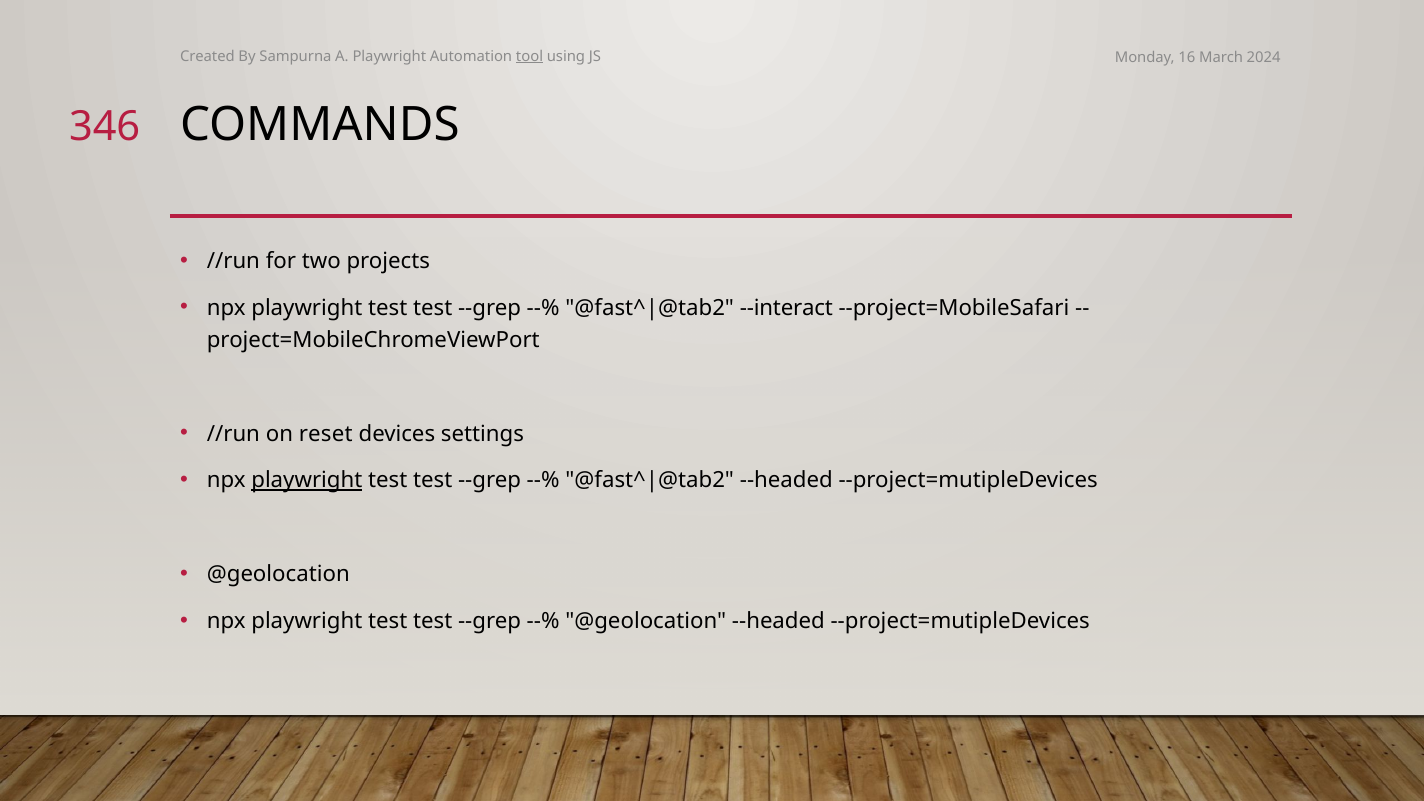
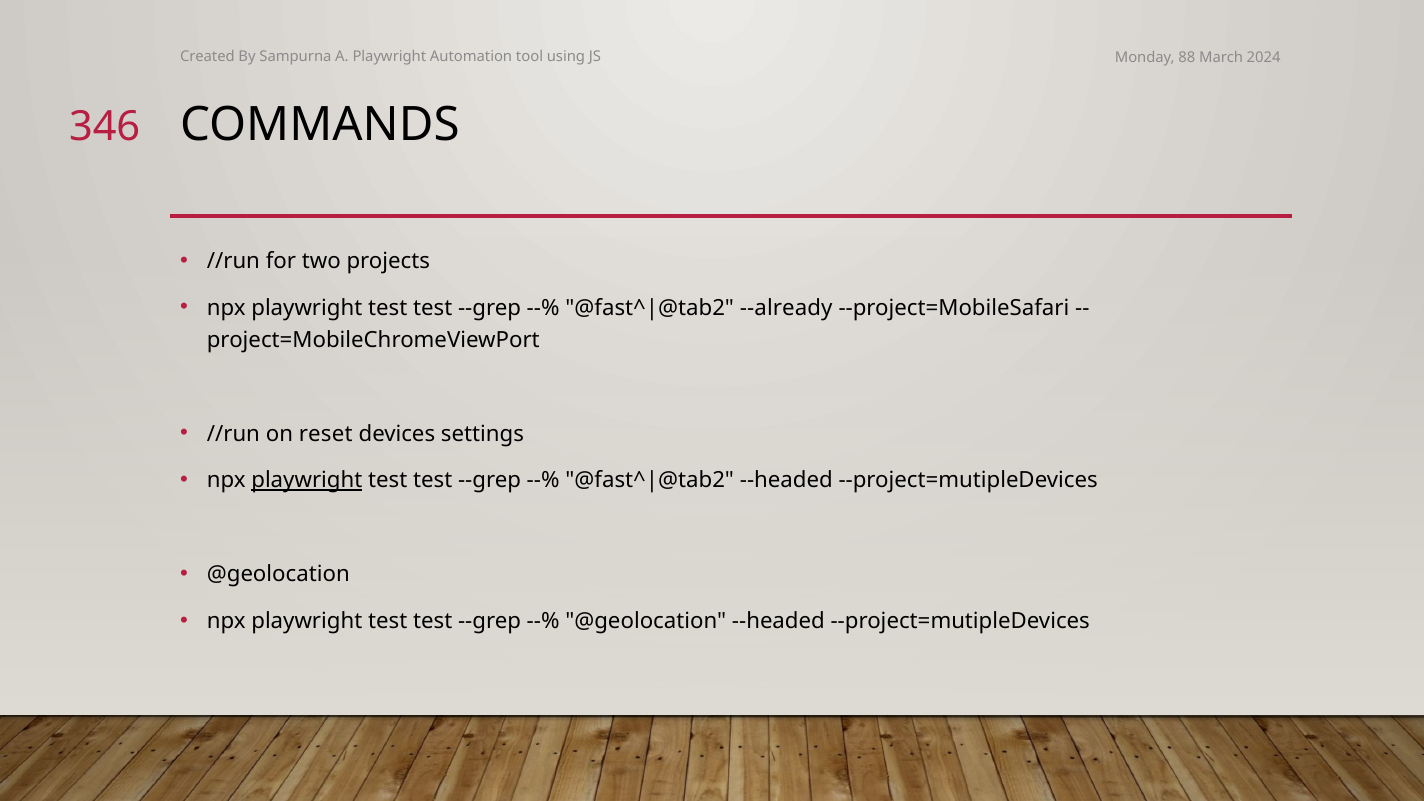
tool underline: present -> none (530, 56)
16: 16 -> 88 (1187, 58)
--interact: --interact -> --already (786, 308)
